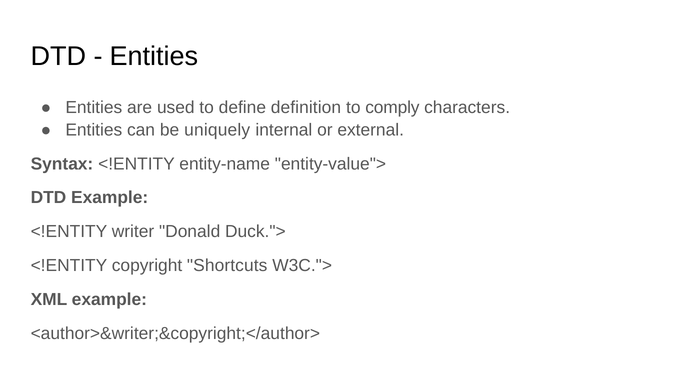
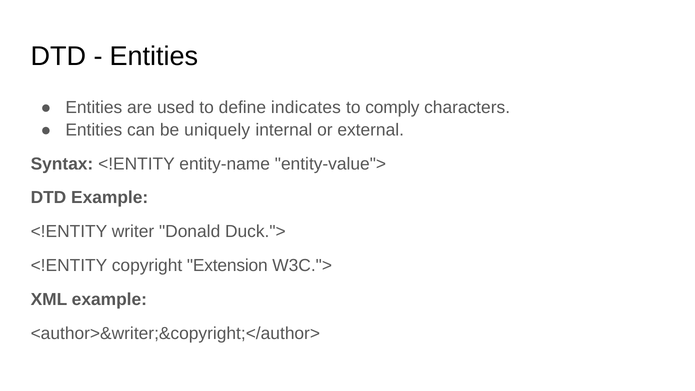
definition: definition -> indicates (306, 107)
Shortcuts: Shortcuts -> Extension (227, 266)
